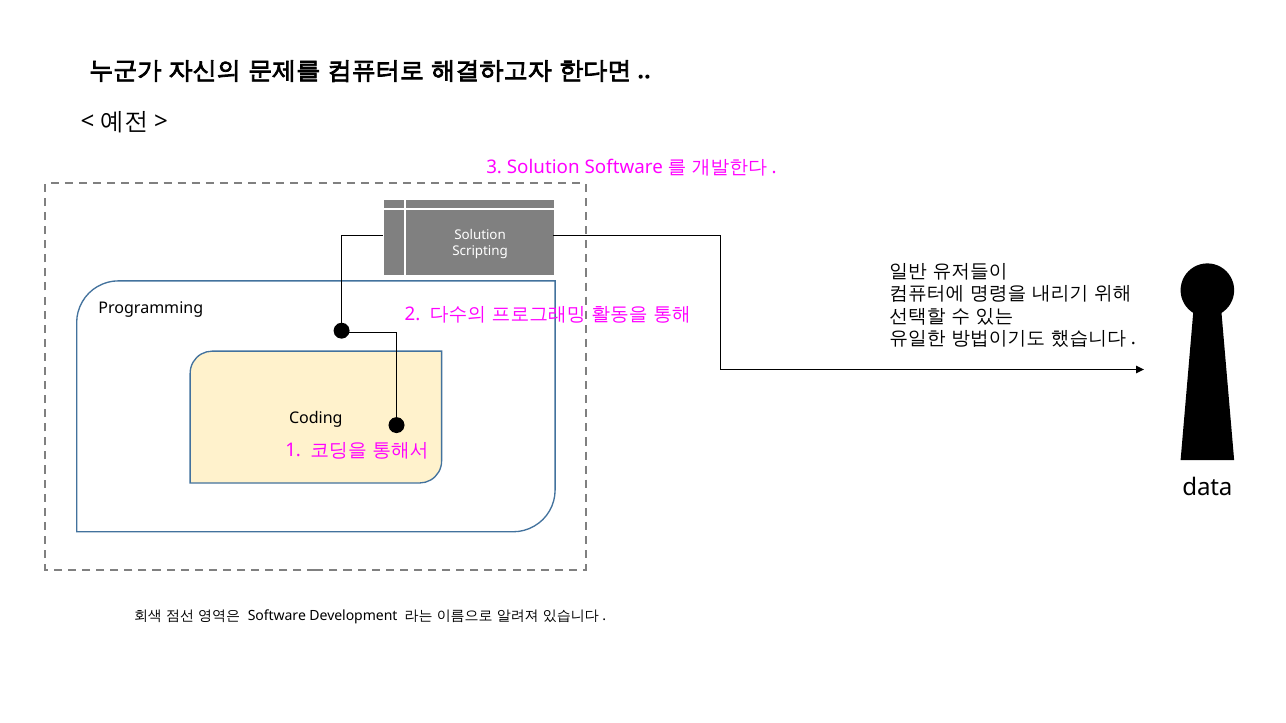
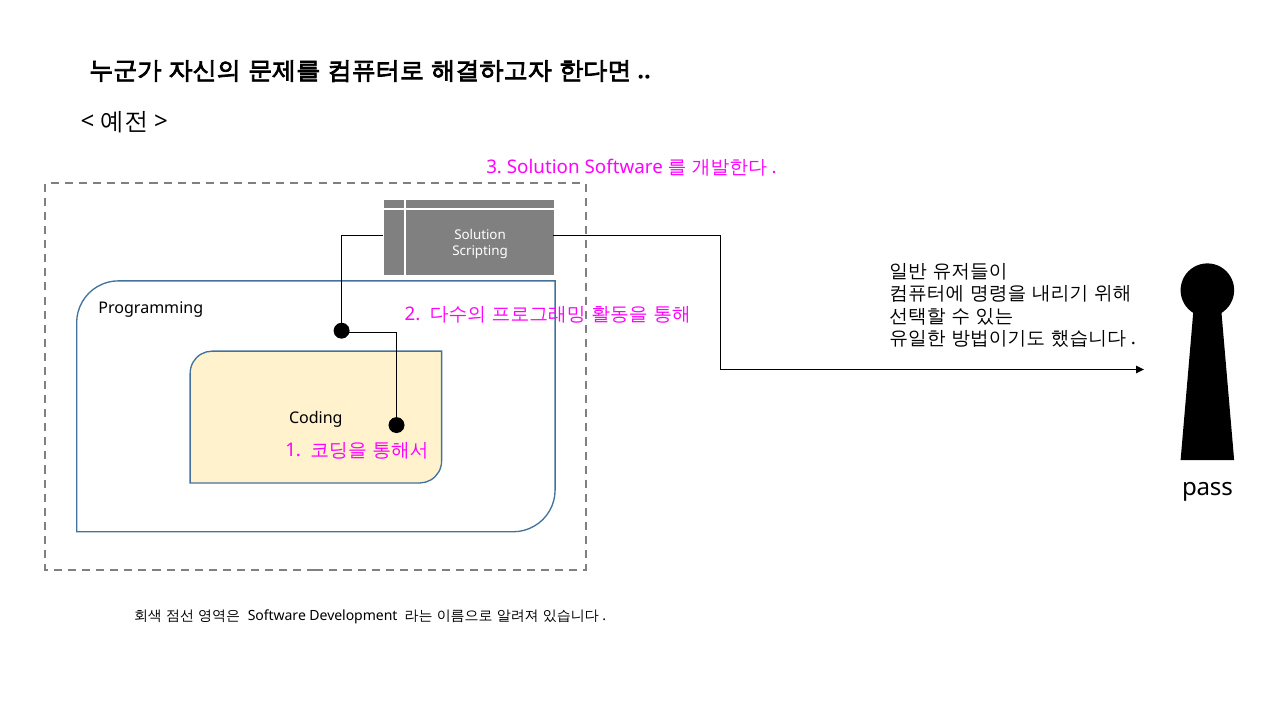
data: data -> pass (1207, 488)
